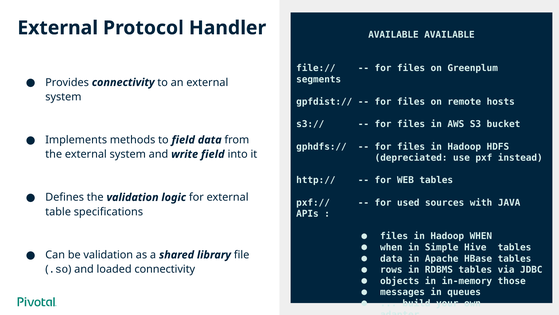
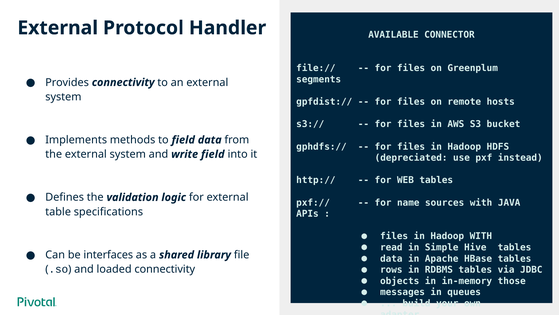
AVAILABLE AVAILABLE: AVAILABLE -> CONNECTOR (449, 35)
used: used -> name (408, 202)
Hadoop WHEN: WHEN -> WITH (481, 236)
when: when -> read (391, 247)
be validation: validation -> interfaces (108, 254)
